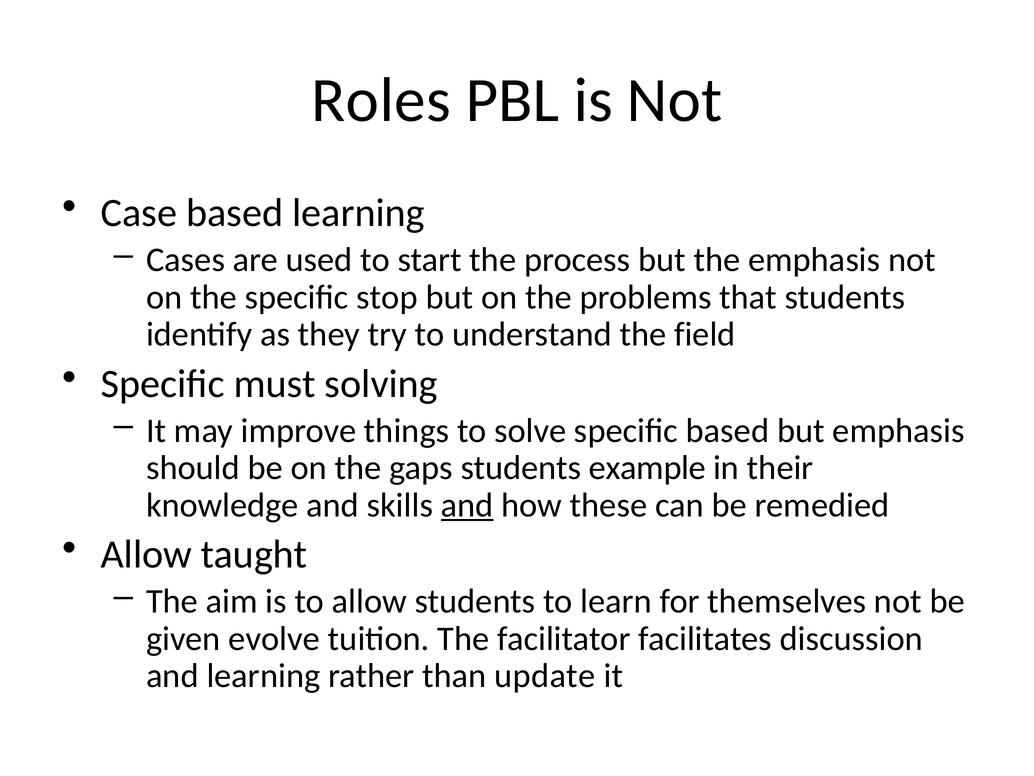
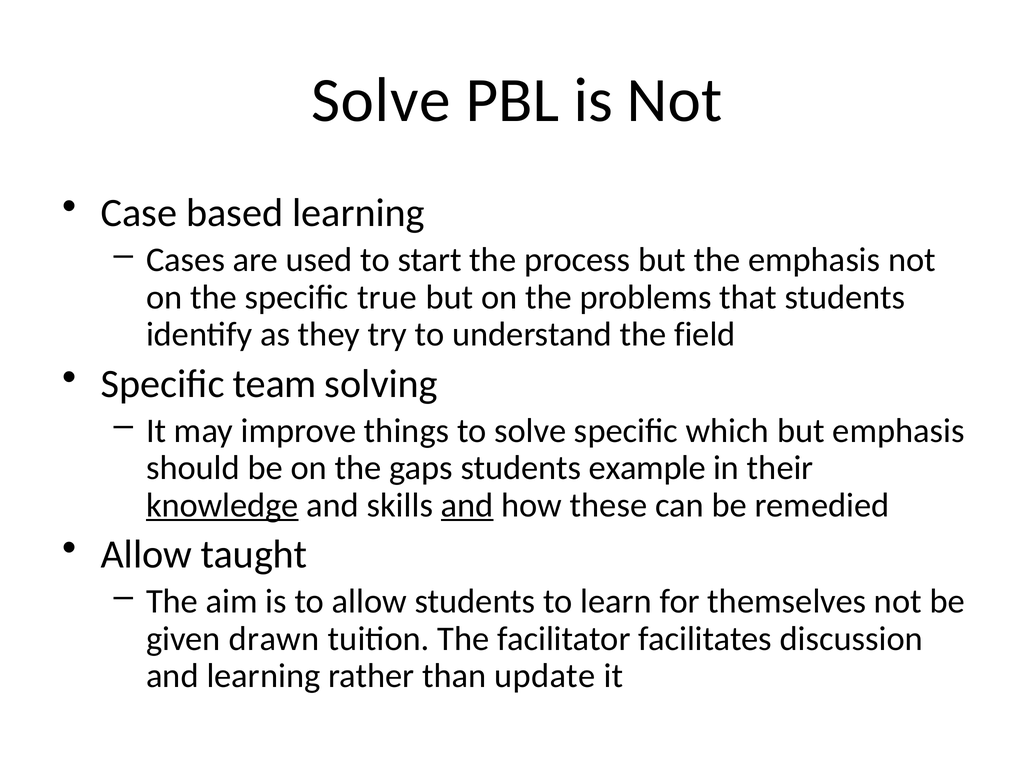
Roles: Roles -> Solve (381, 100)
stop: stop -> true (387, 297)
must: must -> team (275, 384)
specific based: based -> which (727, 430)
knowledge underline: none -> present (222, 505)
evolve: evolve -> drawn (274, 638)
